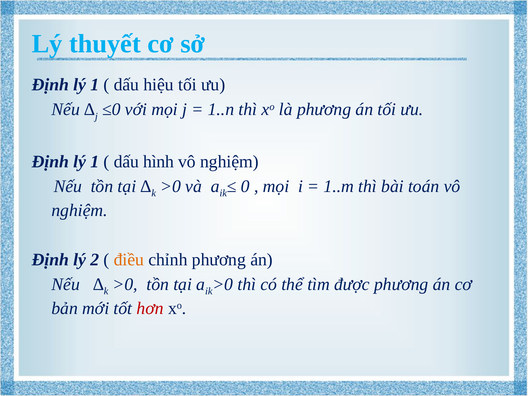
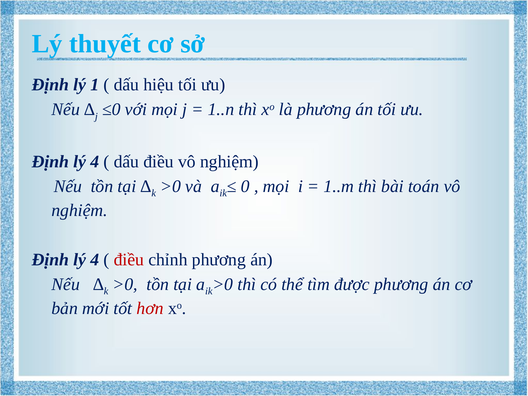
1: 1 -> 4 (95, 162)
dấu hình: hình -> điều (159, 162)
2: 2 -> 4 (95, 260)
điều colour: orange -> red (129, 260)
